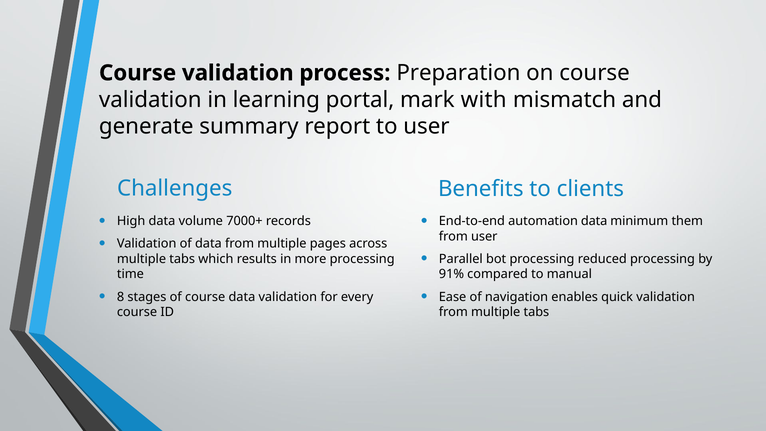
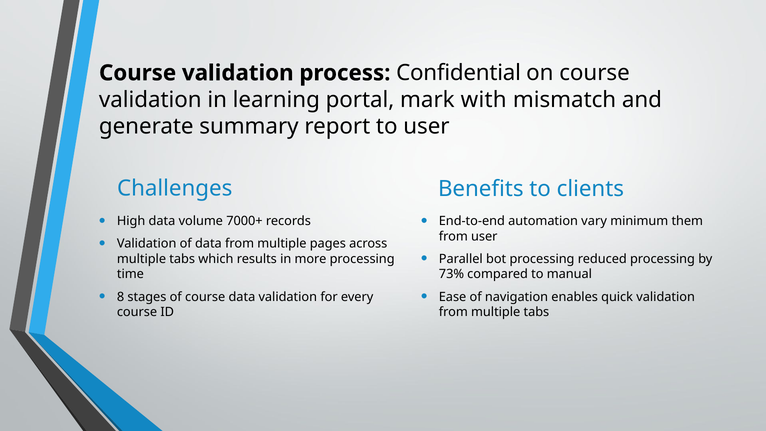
Preparation: Preparation -> Confidential (459, 73)
automation data: data -> vary (594, 221)
91%: 91% -> 73% (451, 274)
